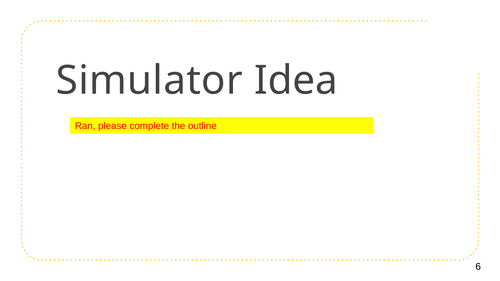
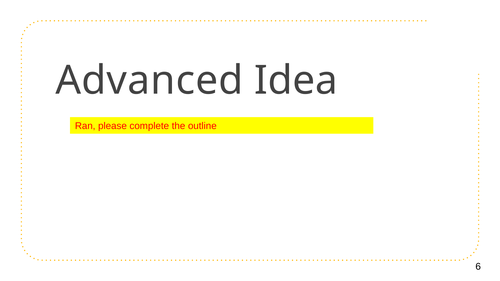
Simulator: Simulator -> Advanced (149, 81)
